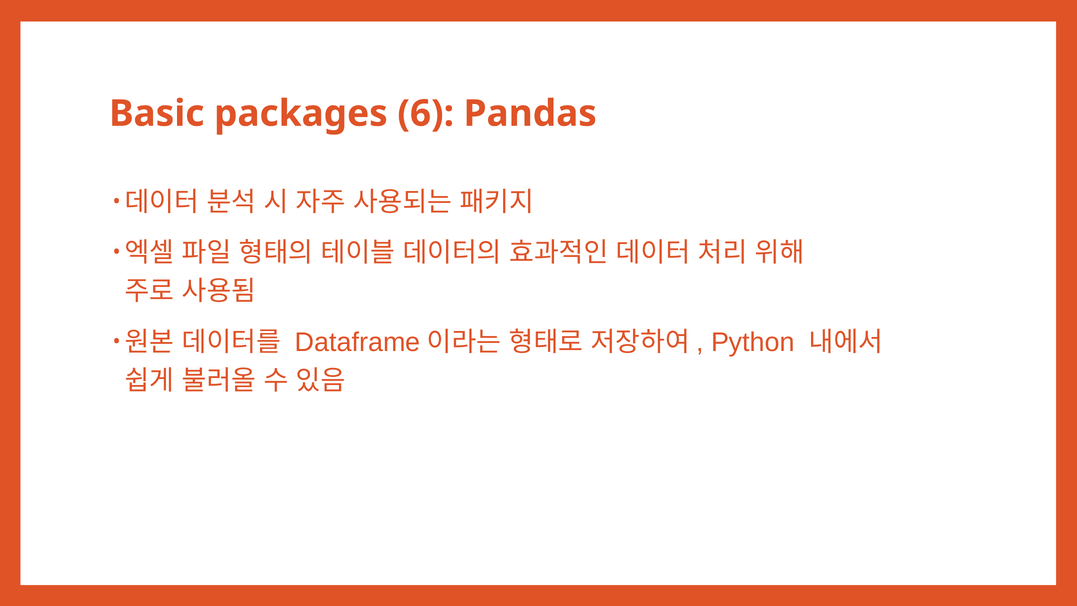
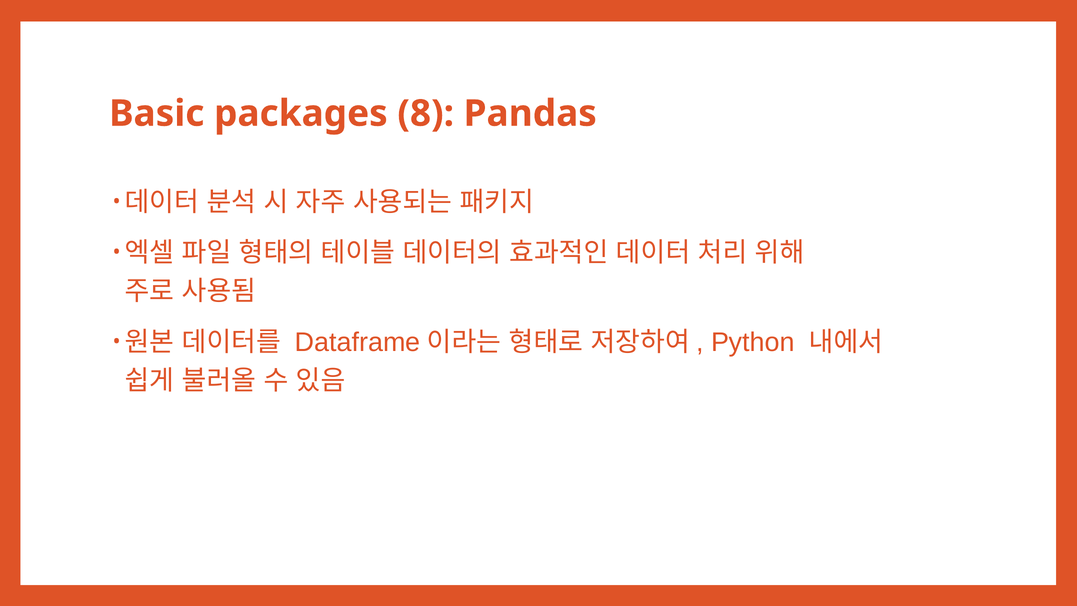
6: 6 -> 8 (426, 114)
